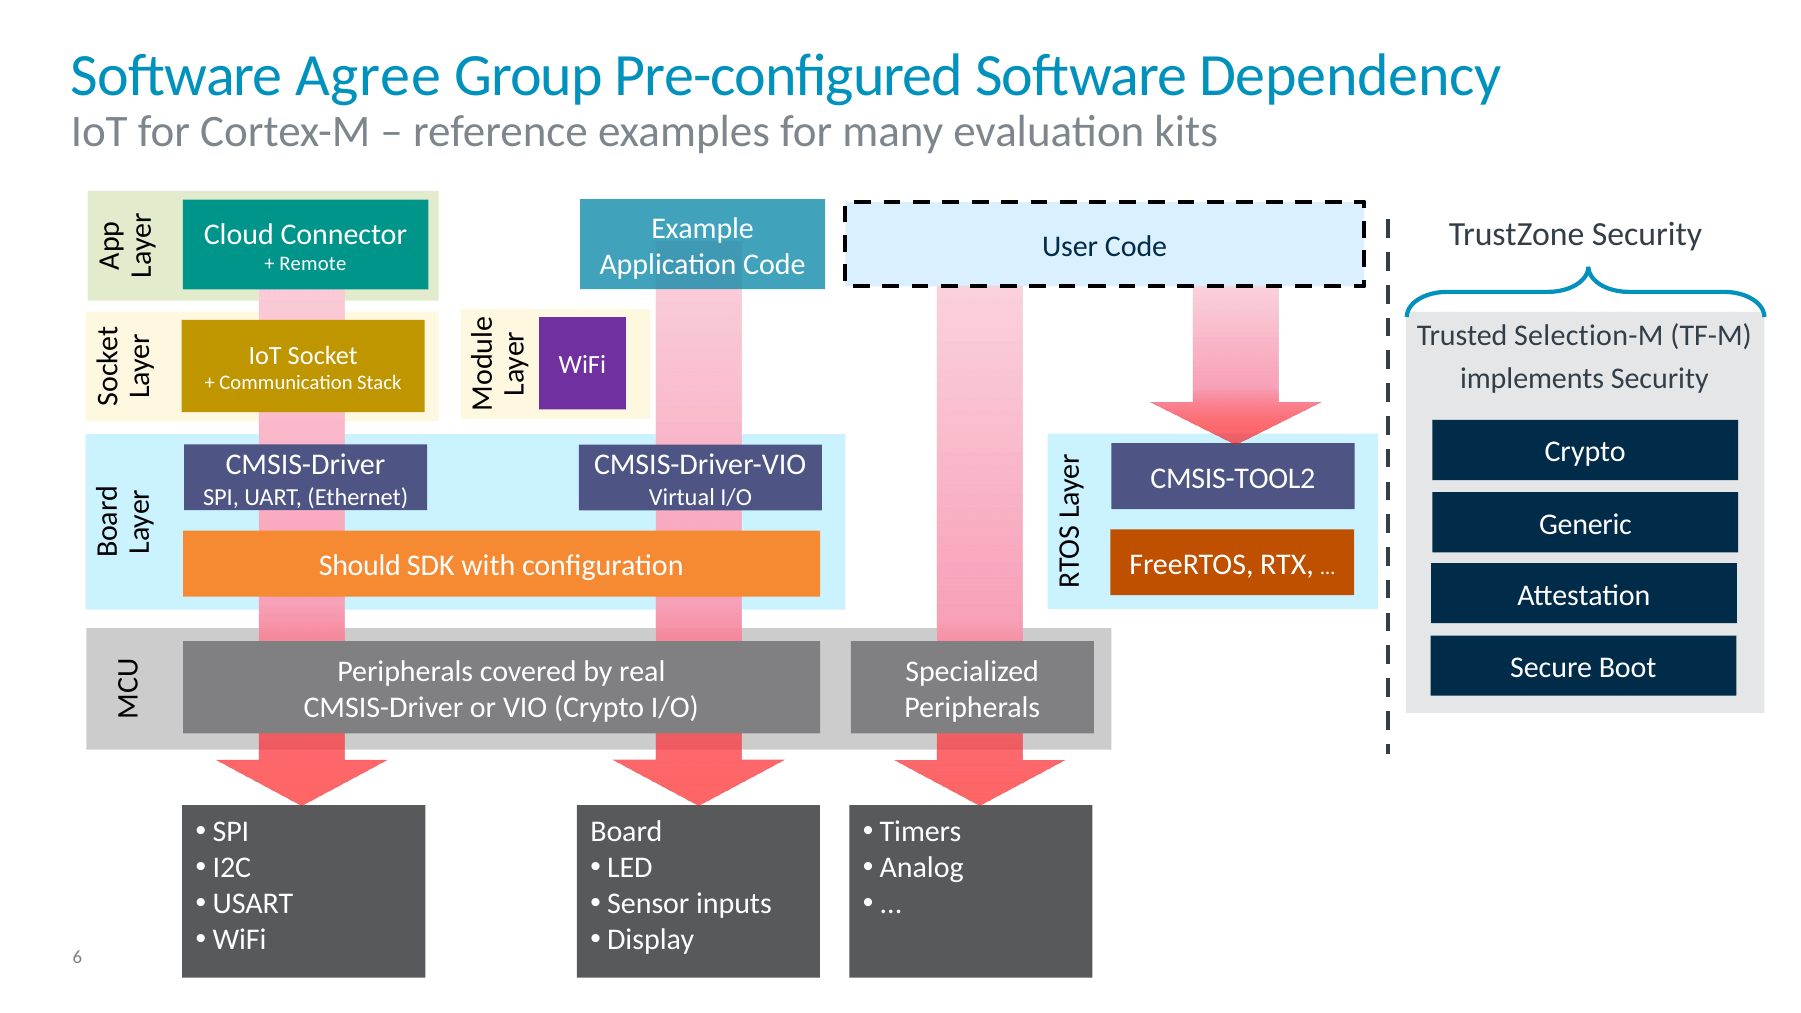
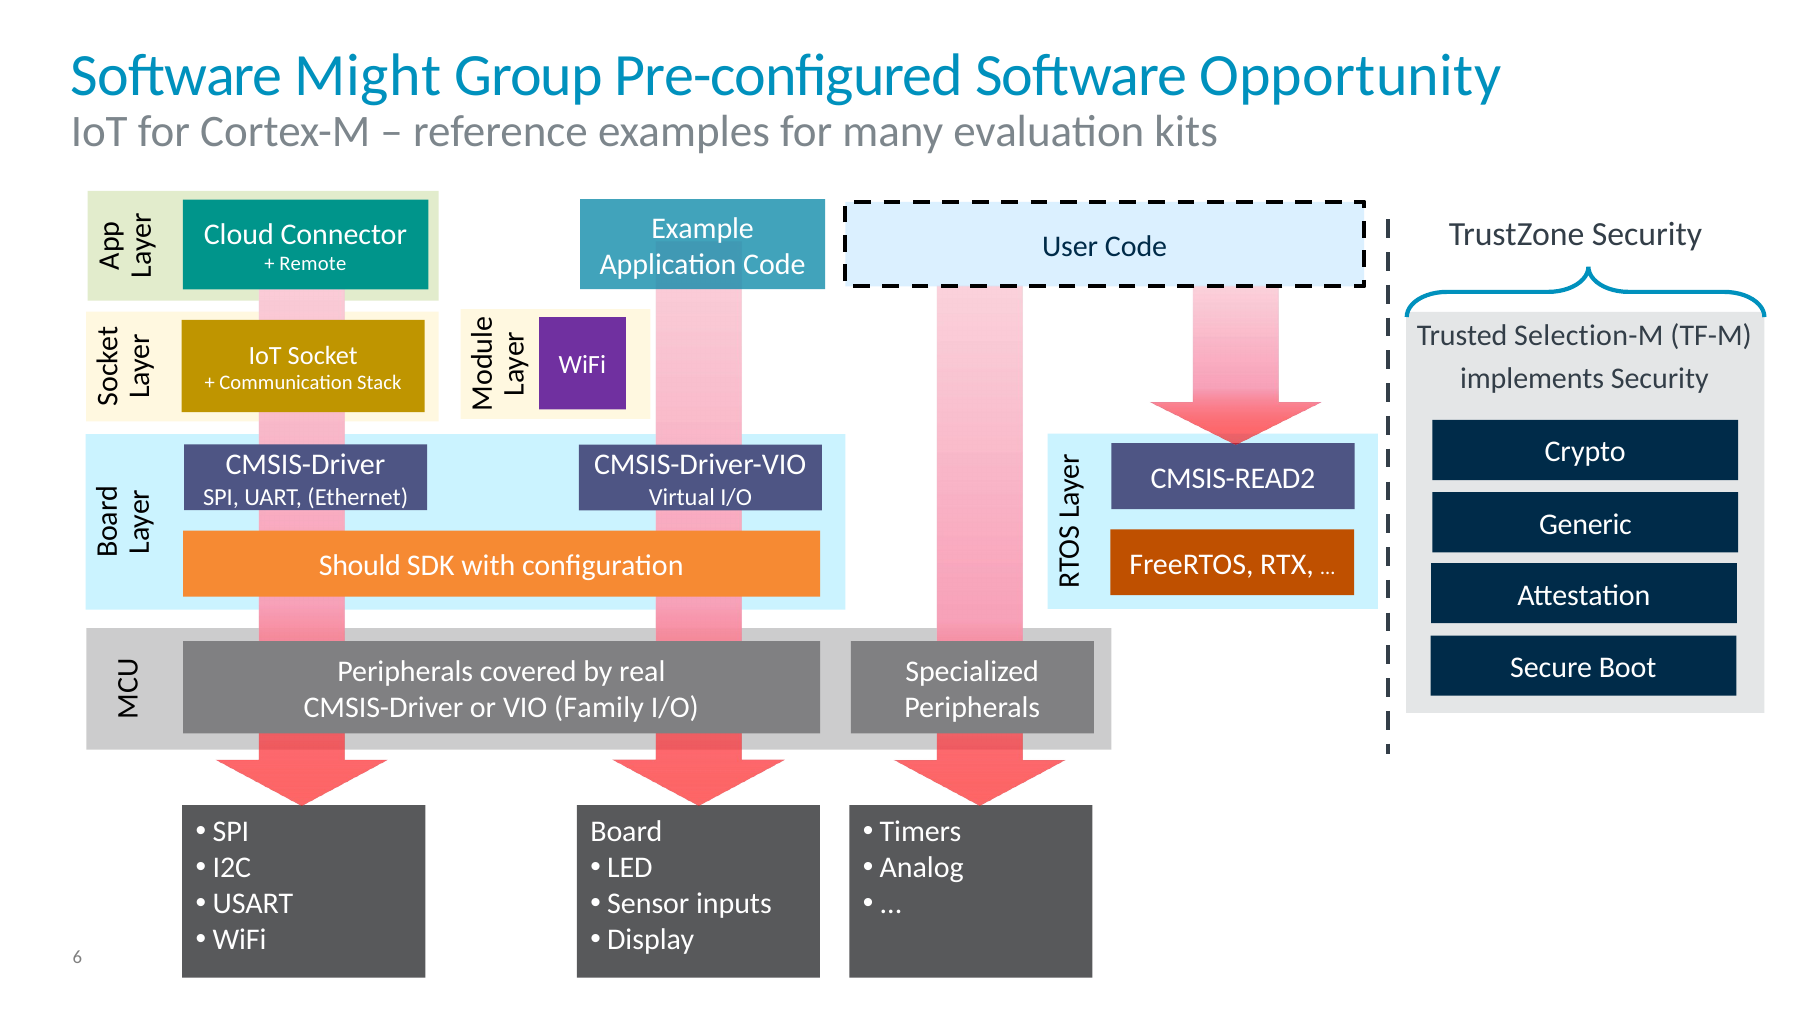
Agree: Agree -> Might (368, 75)
Dependency: Dependency -> Opportunity (1350, 75)
CMSIS-TOOL2: CMSIS-TOOL2 -> CMSIS-READ2 (1233, 478)
VIO Crypto: Crypto -> Family (599, 707)
